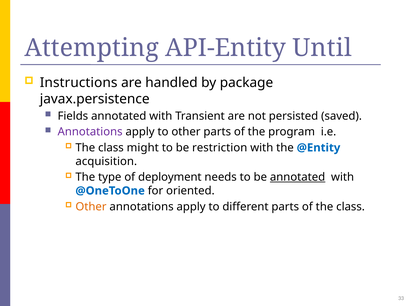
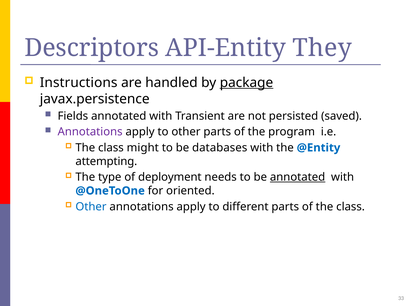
Attempting: Attempting -> Descriptors (92, 48)
Until: Until -> They (322, 48)
package underline: none -> present (246, 83)
restriction: restriction -> databases (220, 148)
acquisition: acquisition -> attempting (106, 161)
Other colour: orange -> blue (91, 207)
